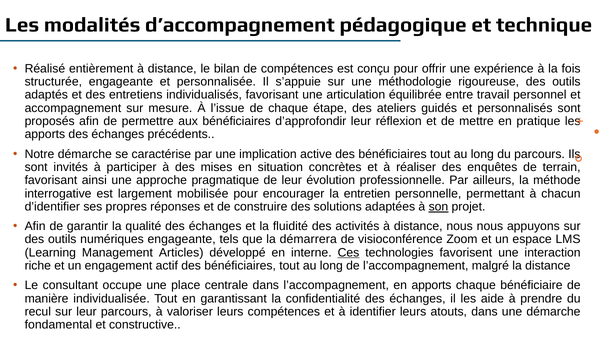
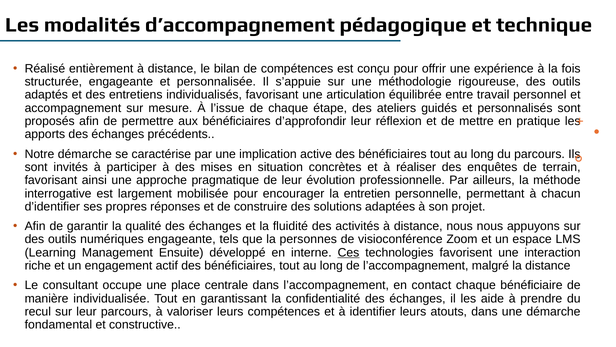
son underline: present -> none (438, 206)
démarrera: démarrera -> personnes (308, 239)
Articles: Articles -> Ensuite (181, 252)
en apports: apports -> contact (431, 285)
